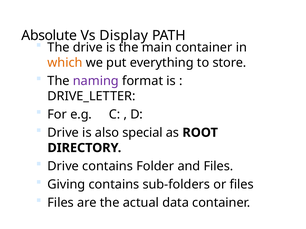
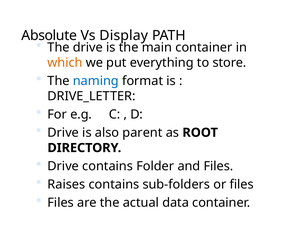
naming colour: purple -> blue (96, 81)
special: special -> parent (142, 133)
Giving: Giving -> Raises (66, 185)
